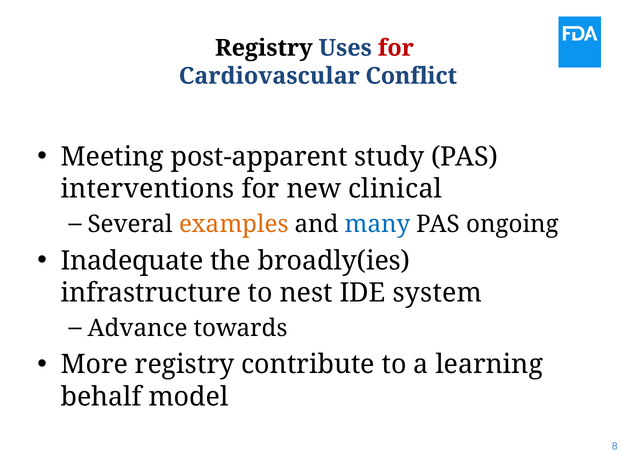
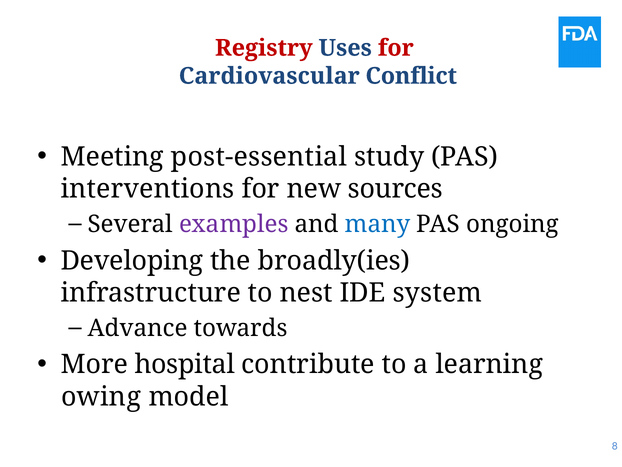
Registry colour: black -> red (264, 48)
post-apparent: post-apparent -> post-essential (259, 157)
clinical: clinical -> sources (395, 189)
examples colour: orange -> purple (234, 224)
Inadequate: Inadequate -> Developing (132, 260)
More registry: registry -> hospital (185, 364)
behalf: behalf -> owing (101, 396)
